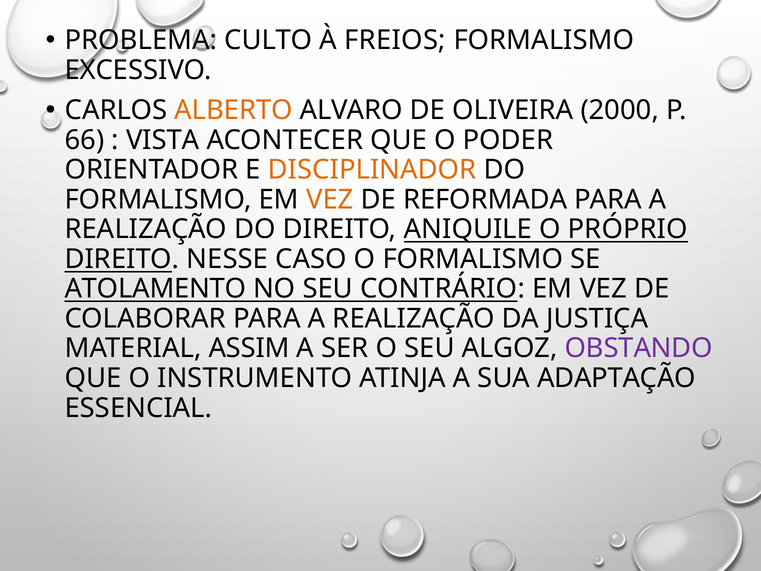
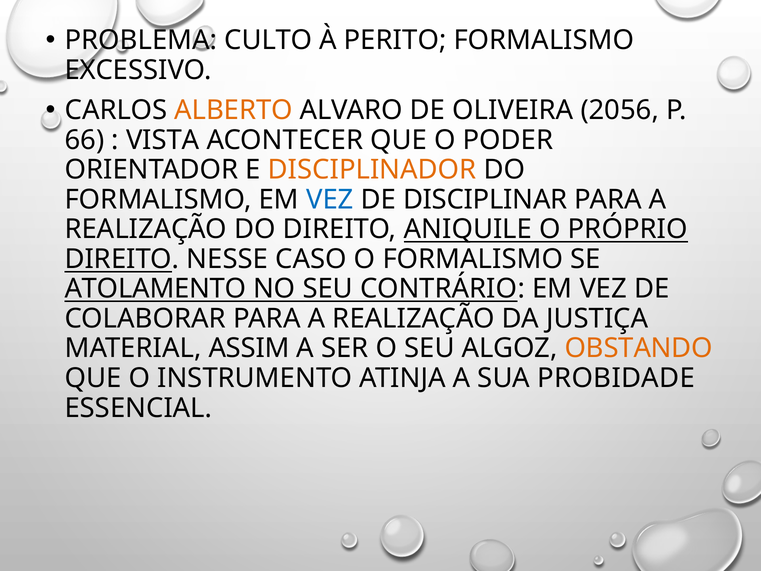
FREIOS: FREIOS -> PERITO (395, 40)
2000: 2000 -> 2056 (620, 110)
VEZ colour: orange -> blue (330, 200)
REFORMADA: REFORMADA -> DISCIPLINAR (485, 200)
OBSTANDO colour: purple -> orange (639, 348)
ADAPTAÇÃO: ADAPTAÇÃO -> PROBIDADE (616, 378)
